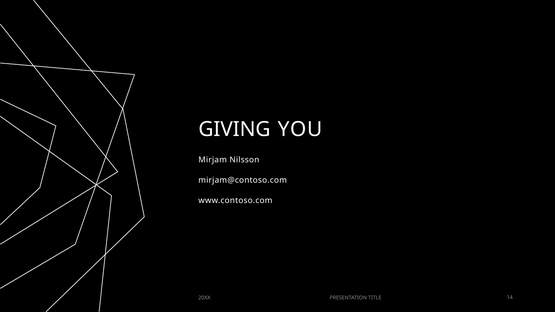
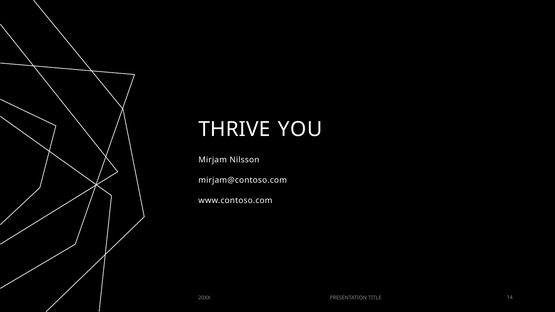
GIVING: GIVING -> THRIVE (234, 129)
